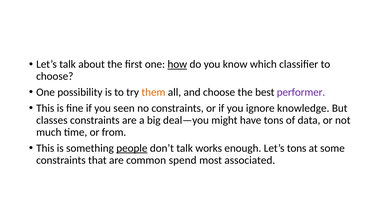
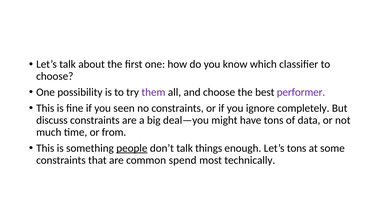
how underline: present -> none (177, 64)
them colour: orange -> purple (153, 92)
knowledge: knowledge -> completely (303, 108)
classes: classes -> discuss (52, 120)
works: works -> things (209, 148)
associated: associated -> technically (250, 160)
